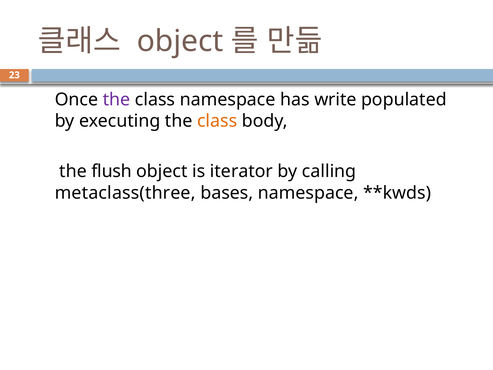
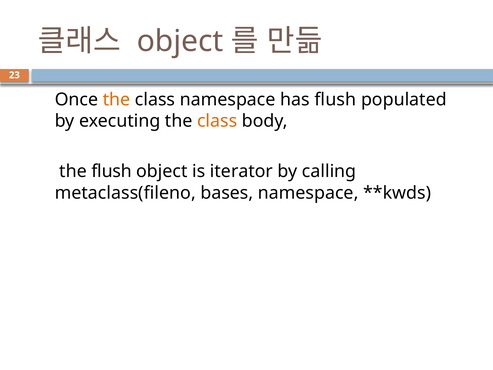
the colour: purple -> orange (117, 100)
has write: write -> flush (335, 100)
metaclass(three: metaclass(three -> metaclass(fileno (125, 193)
